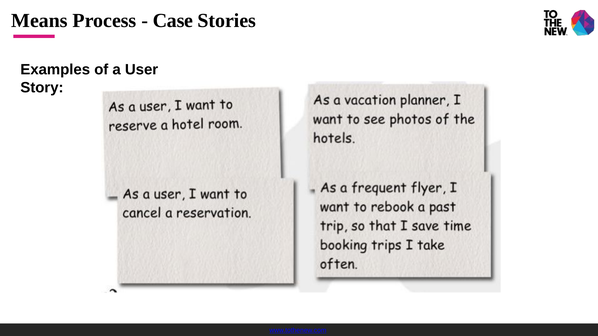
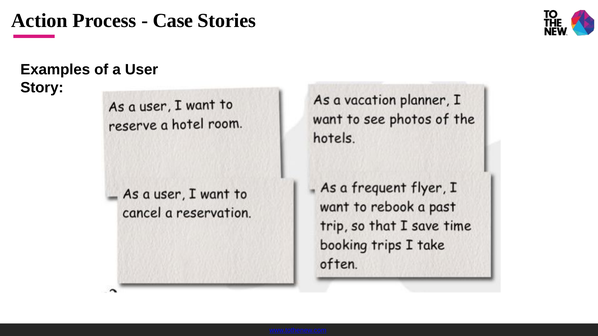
Means: Means -> Action (39, 21)
